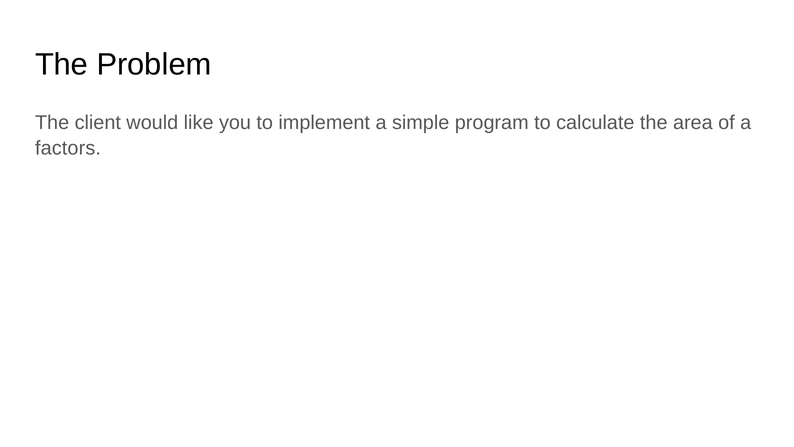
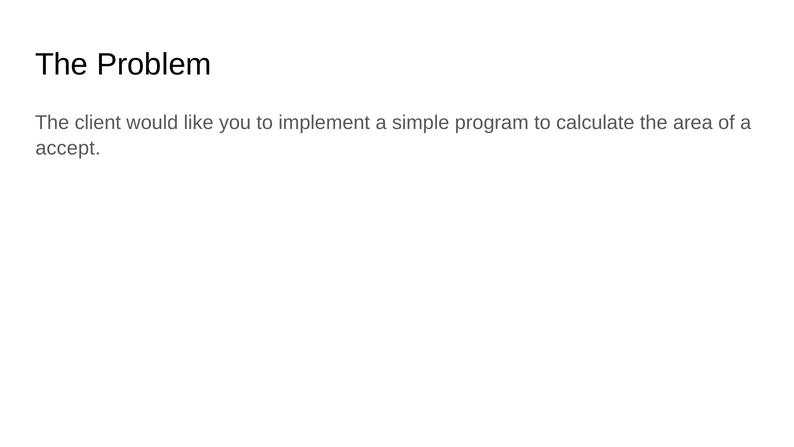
factors: factors -> accept (68, 148)
